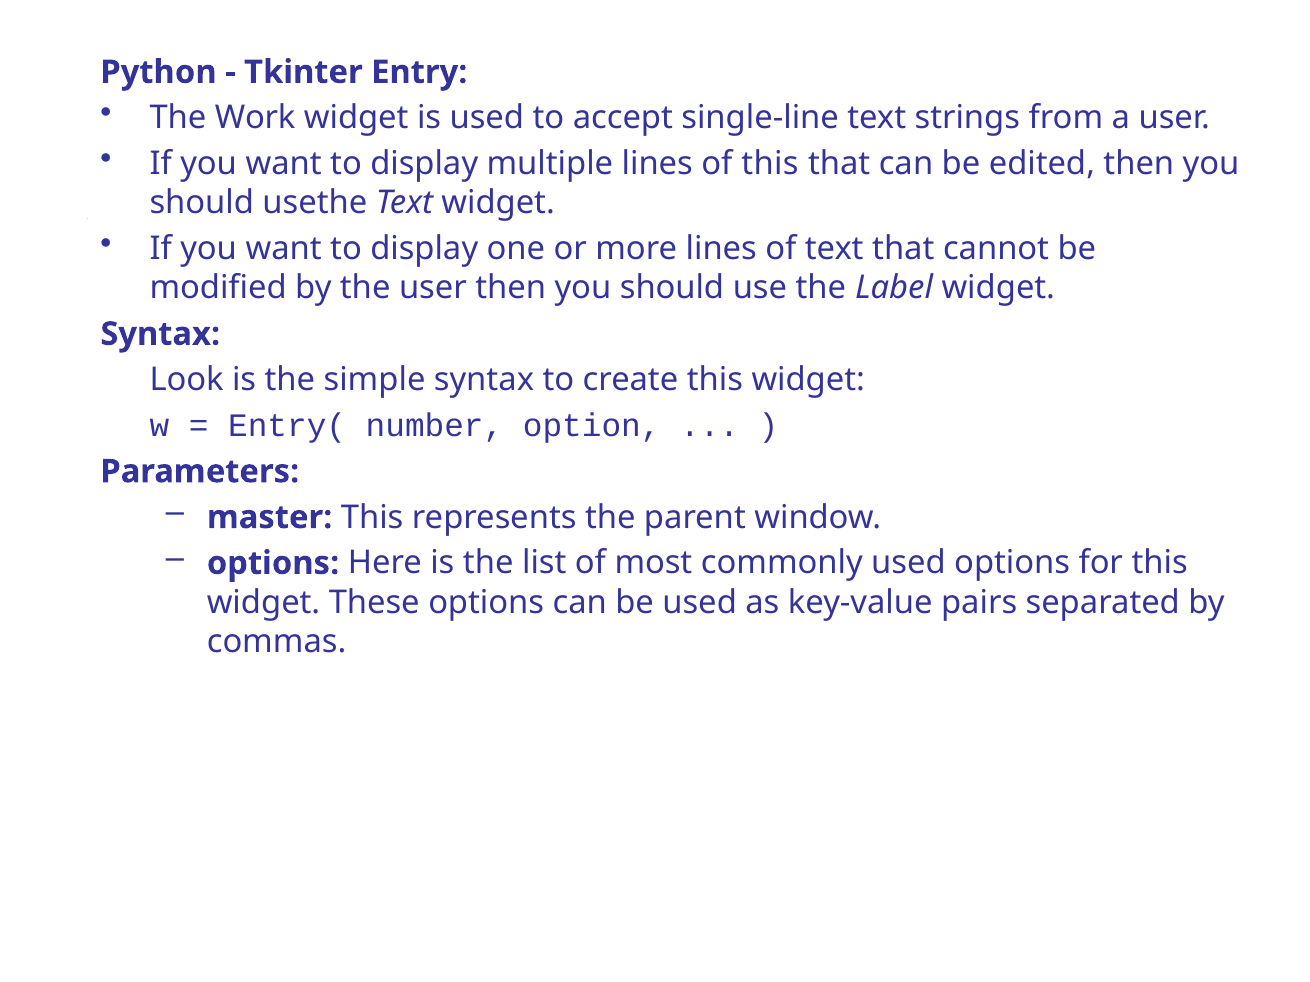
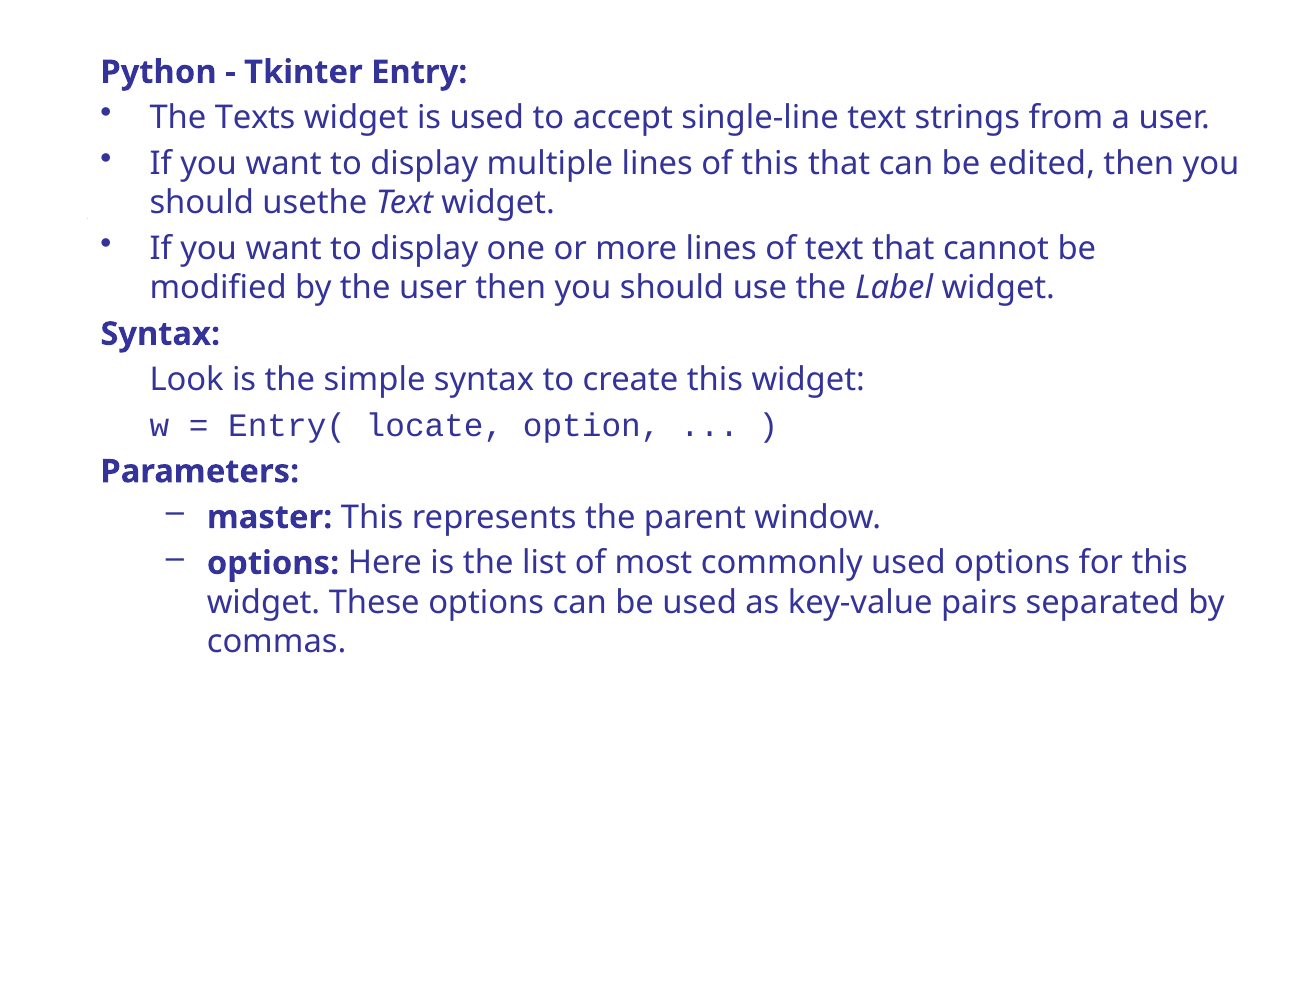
Work: Work -> Texts (255, 118)
number: number -> locate (434, 426)
